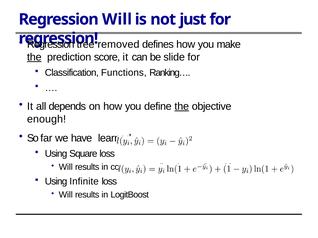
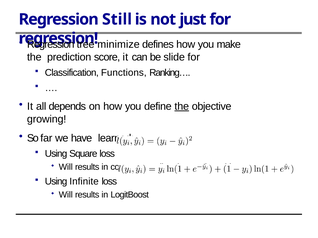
Regression Will: Will -> Still (117, 19)
removed: removed -> minimize (118, 44)
the underline: present -> none (34, 57)
enough: enough -> growing (47, 119)
